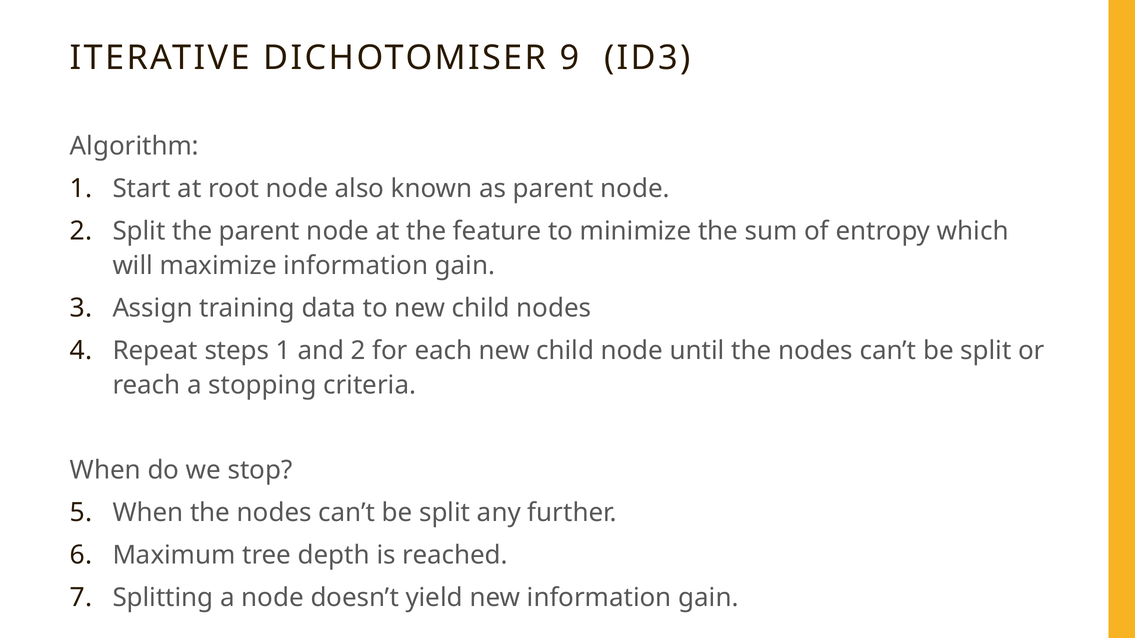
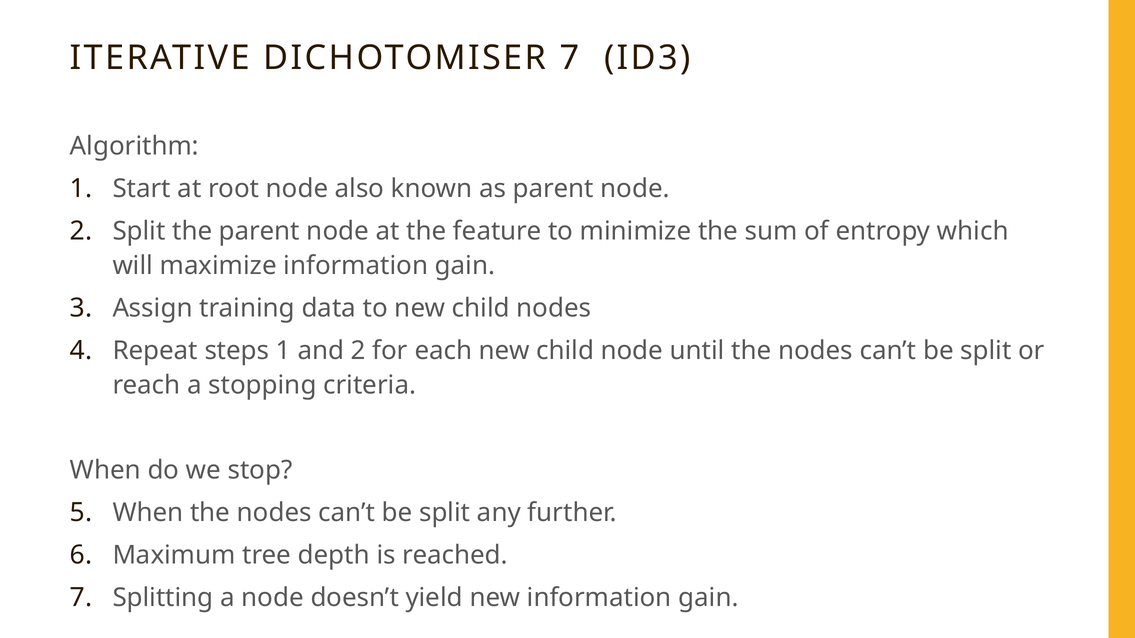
DICHOTOMISER 9: 9 -> 7 (570, 58)
